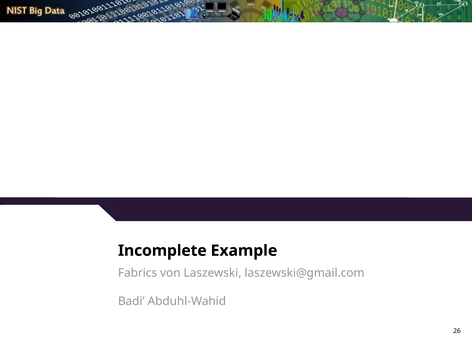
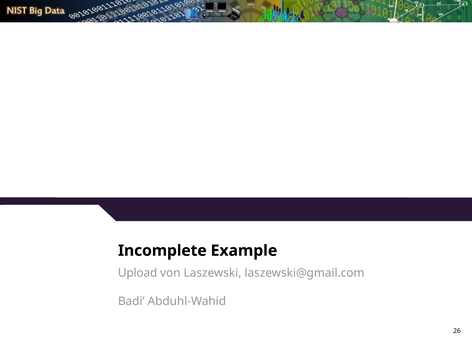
Fabrics: Fabrics -> Upload (138, 273)
